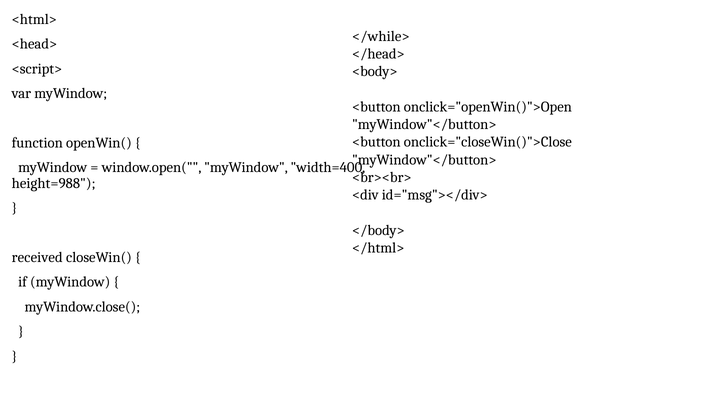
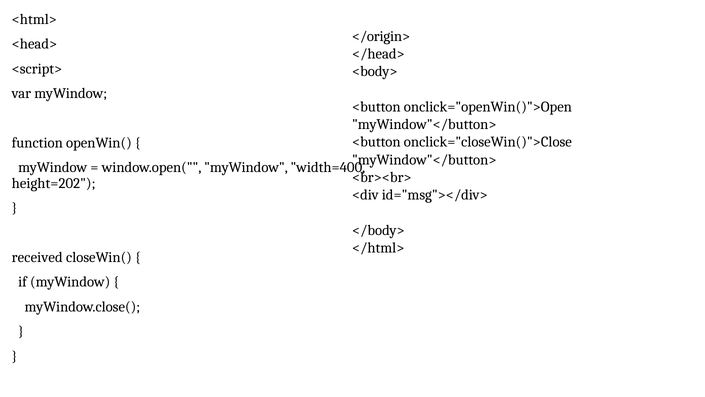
</while>: </while> -> </origin> (381, 36)
height=988: height=988 -> height=202 (54, 183)
